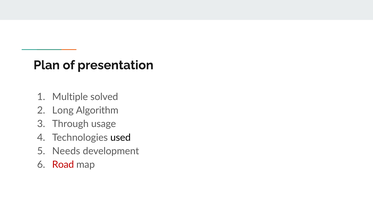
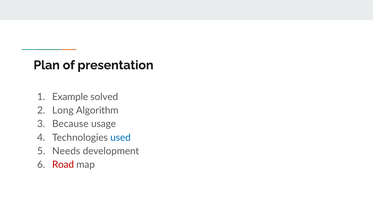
Multiple: Multiple -> Example (70, 97)
Through: Through -> Because (70, 124)
used colour: black -> blue (121, 137)
